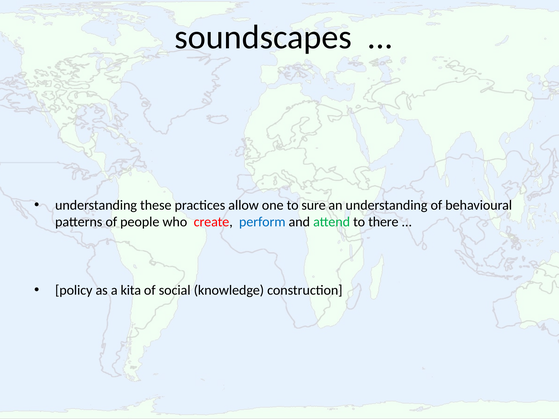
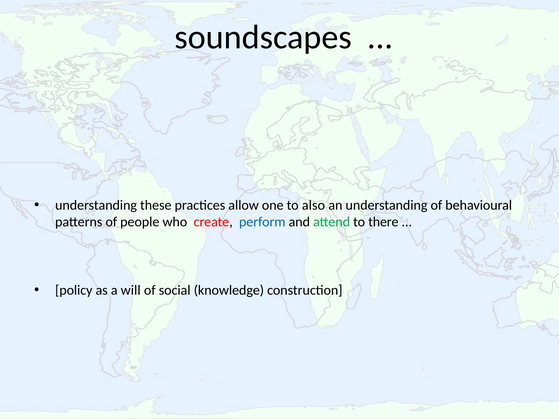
sure: sure -> also (313, 205)
kita: kita -> will (131, 290)
